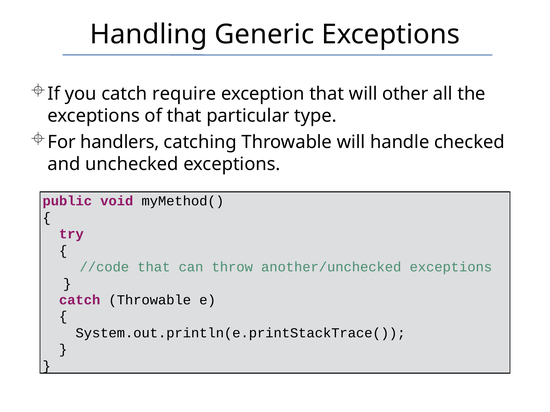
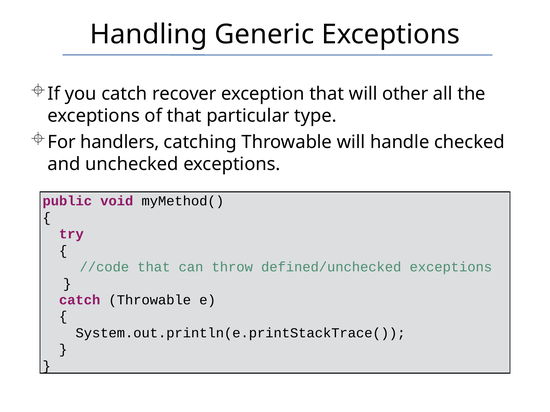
require: require -> recover (184, 94)
another/unchecked: another/unchecked -> defined/unchecked (331, 267)
